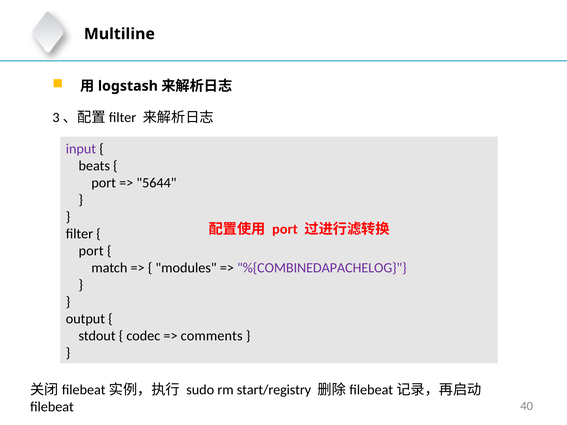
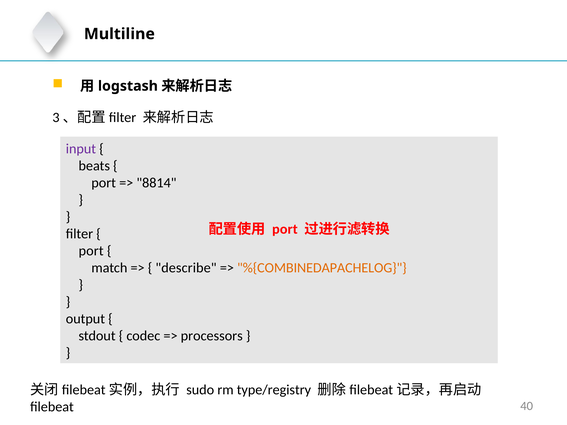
5644: 5644 -> 8814 (156, 183)
modules: modules -> describe (186, 268)
%{COMBINEDAPACHELOG colour: purple -> orange (322, 268)
comments: comments -> processors (212, 336)
start/registry: start/registry -> type/registry (274, 390)
